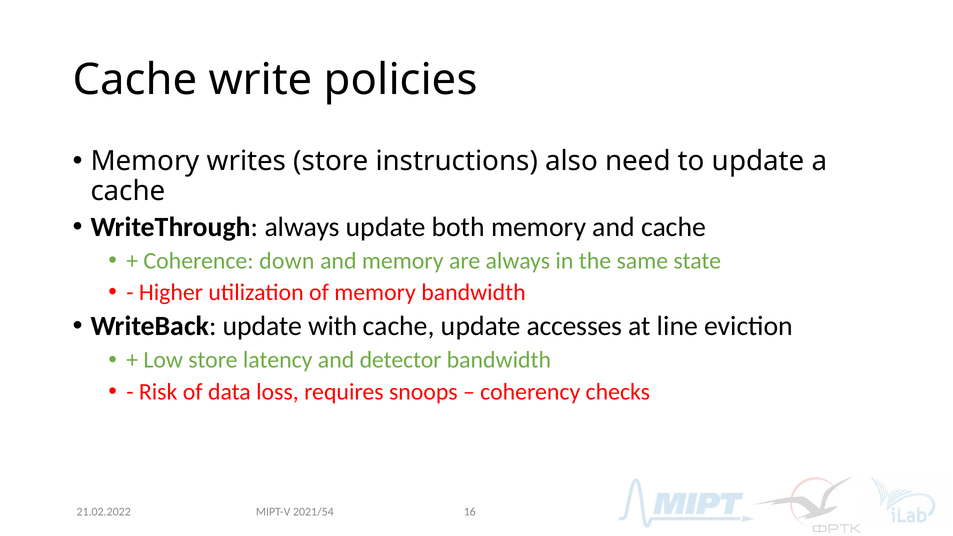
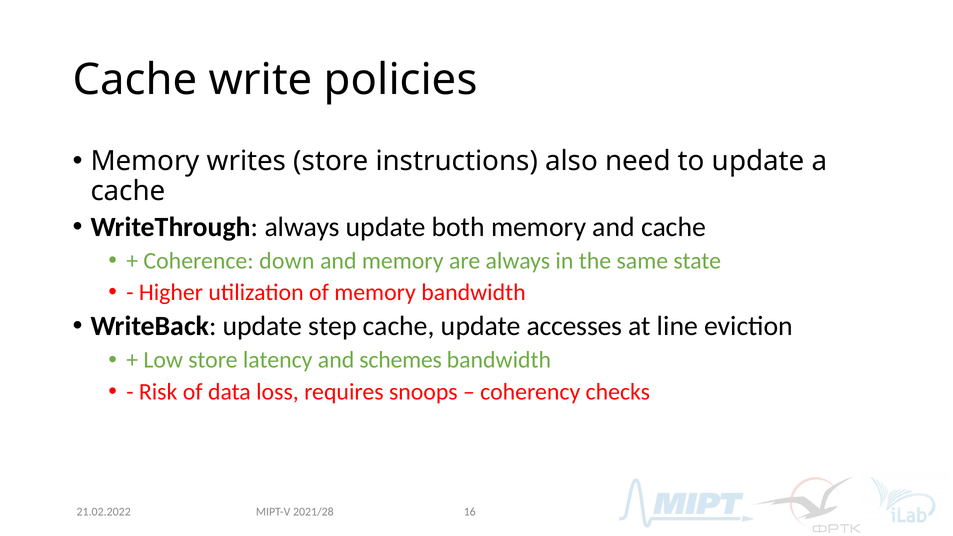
with: with -> step (333, 326)
detector: detector -> schemes (401, 360)
2021/54: 2021/54 -> 2021/28 (313, 512)
